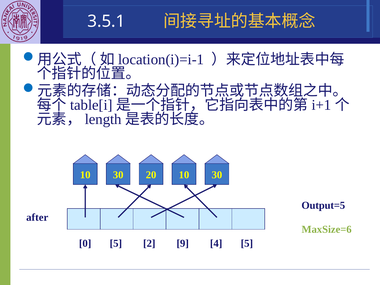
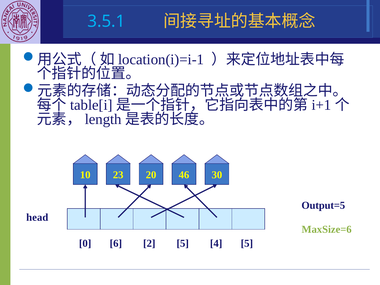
3.5.1 colour: white -> light blue (106, 21)
30: 30 -> 23 (118, 175)
20 10: 10 -> 46 (184, 175)
after: after -> head (37, 217)
0 5: 5 -> 6 (116, 243)
2 9: 9 -> 5 (183, 243)
